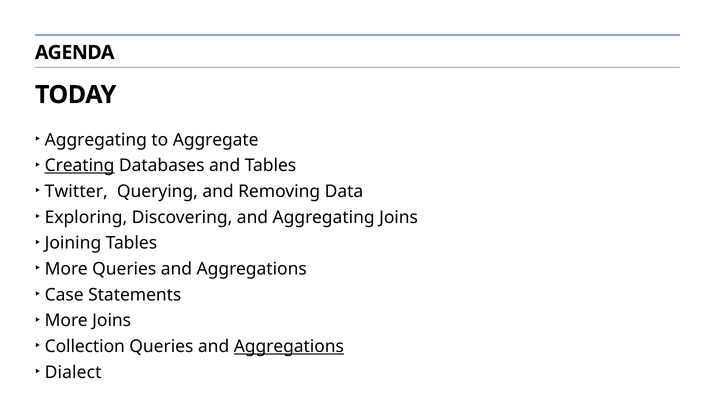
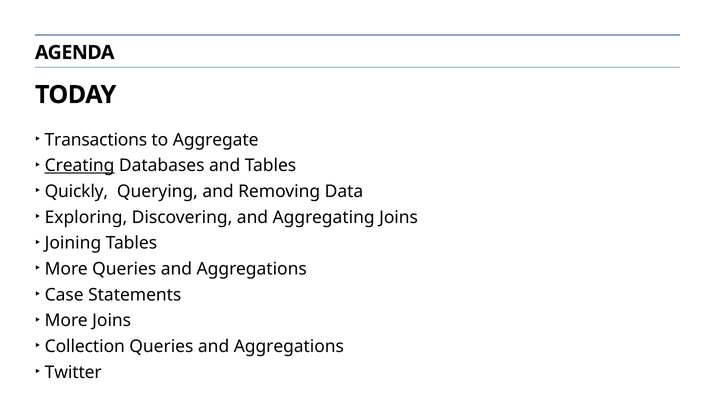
Aggregating: Aggregating -> Transactions (96, 140)
Twitter: Twitter -> Quickly (76, 191)
Aggregations underline: present -> none (289, 346)
Dialect: Dialect -> Twitter (73, 372)
